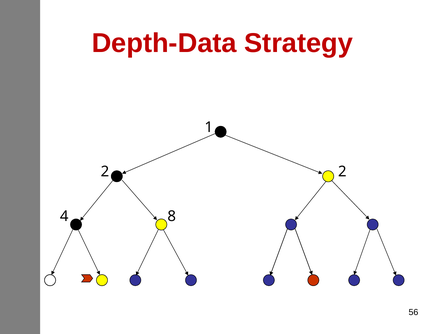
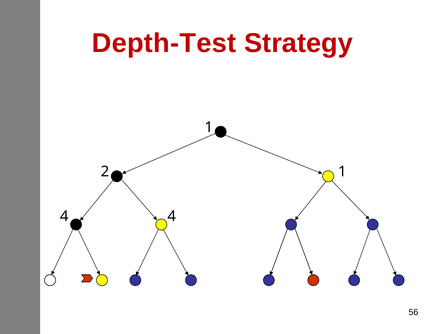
Depth-Data: Depth-Data -> Depth-Test (164, 43)
2 2: 2 -> 1 (342, 172)
4 8: 8 -> 4 (172, 216)
